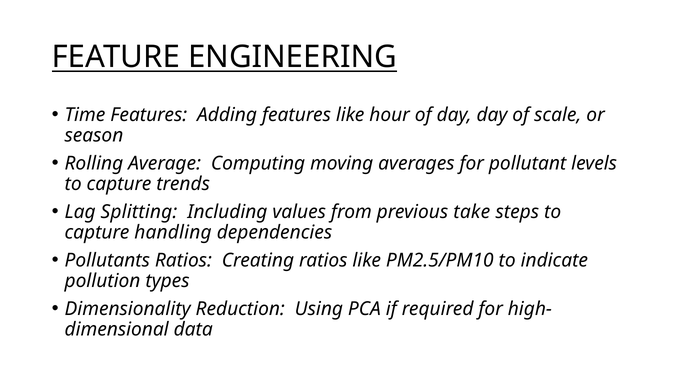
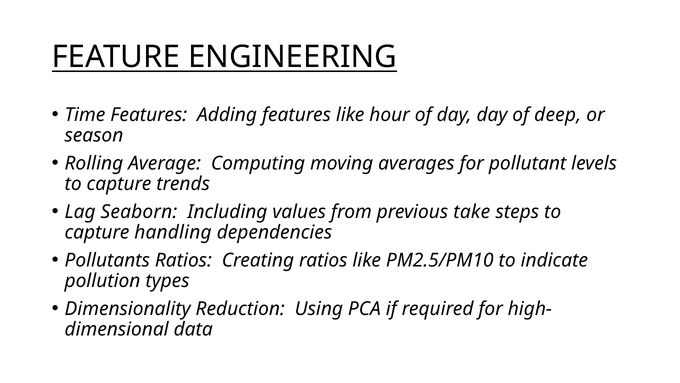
scale: scale -> deep (558, 115)
Splitting: Splitting -> Seaborn (139, 211)
